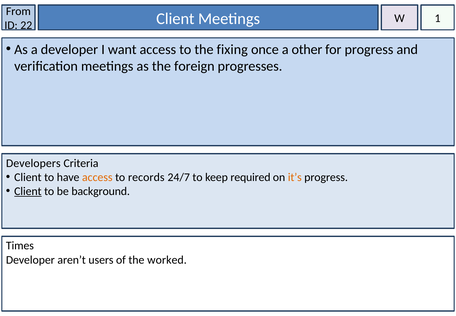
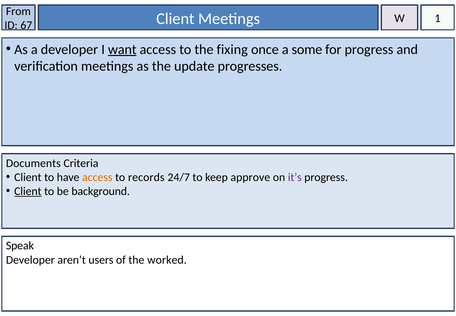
22: 22 -> 67 (26, 25)
want underline: none -> present (122, 49)
other: other -> some (307, 49)
foreign: foreign -> update (194, 66)
Developers: Developers -> Documents (33, 163)
required: required -> approve (250, 177)
it’s colour: orange -> purple (295, 177)
Times: Times -> Speak (20, 246)
